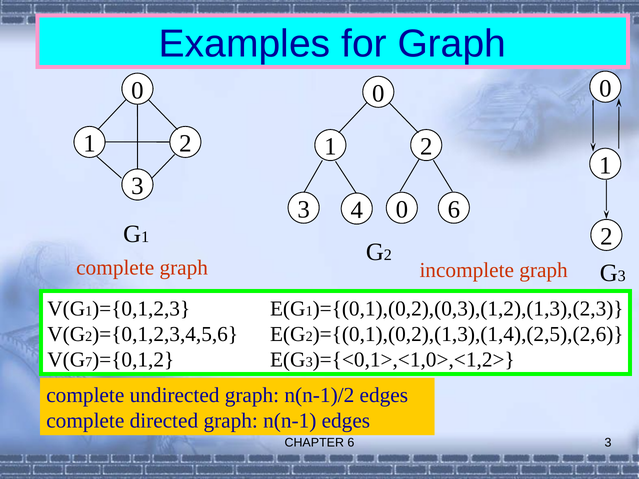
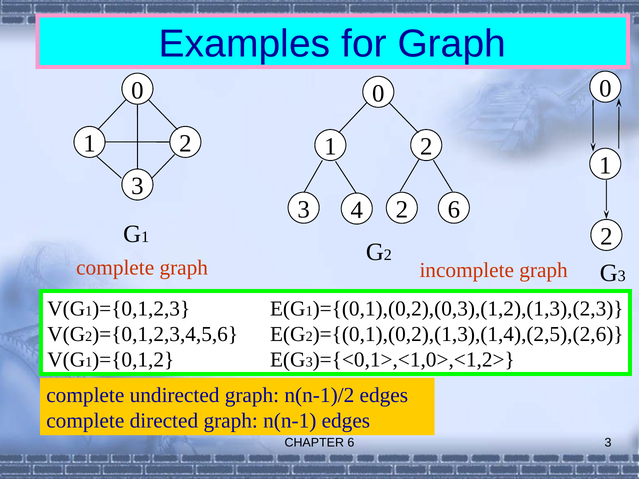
4 0: 0 -> 2 (402, 210)
7: 7 -> 1 (89, 362)
